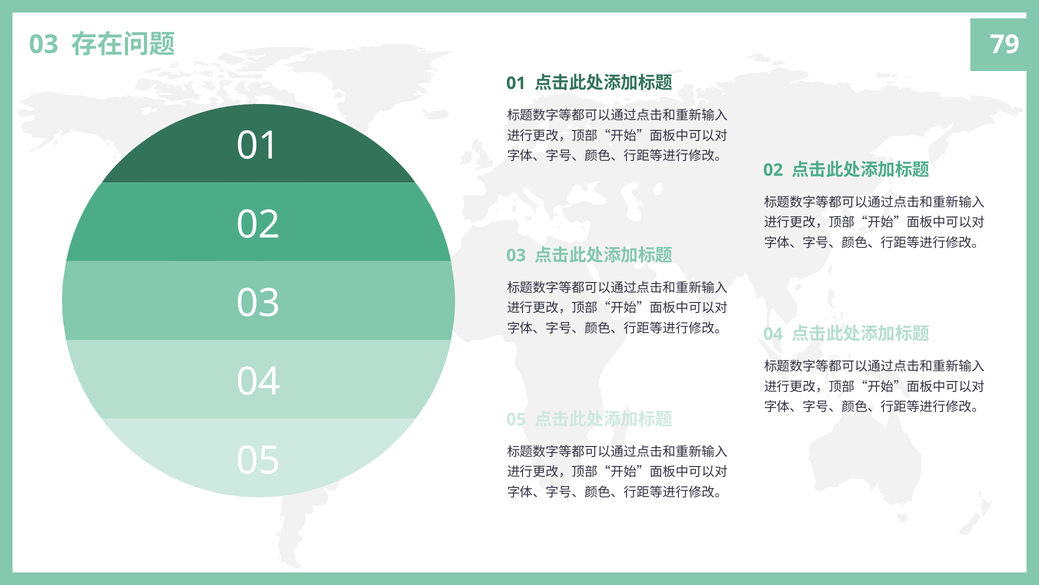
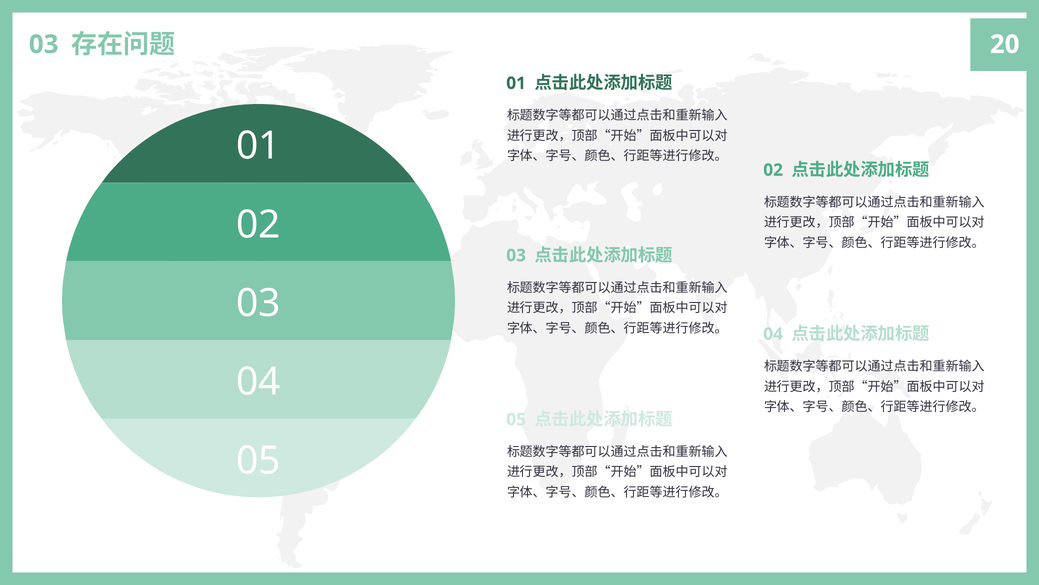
79: 79 -> 20 (1005, 44)
